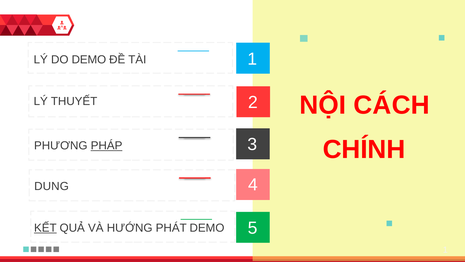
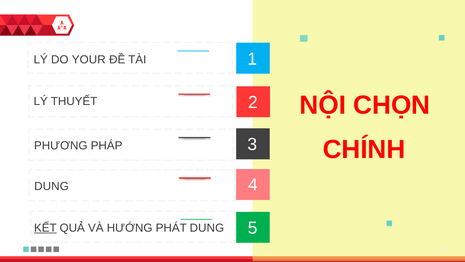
DO DEMO: DEMO -> YOUR (89, 60)
CÁCH: CÁCH -> CHỌN (392, 105)
PHÁP underline: present -> none (107, 145)
PHÁT DEMO: DEMO -> DUNG (207, 228)
